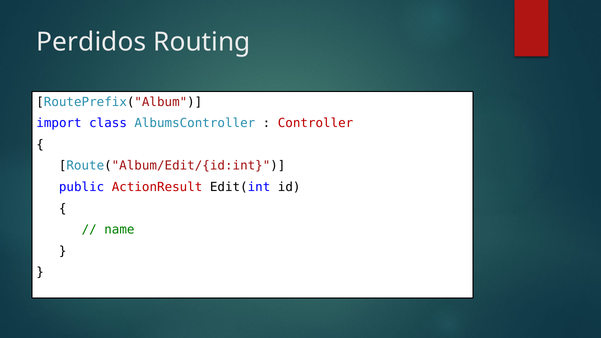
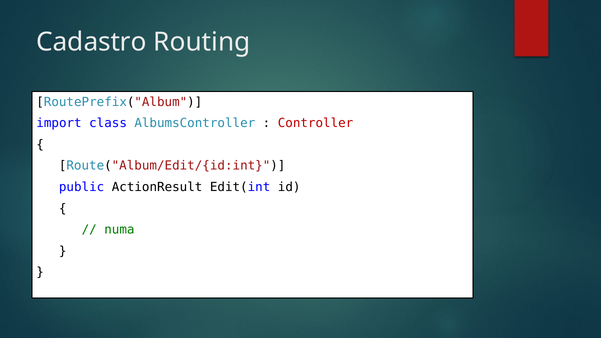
Perdidos: Perdidos -> Cadastro (91, 42)
ActionResult colour: red -> black (157, 187)
name: name -> numa (119, 230)
